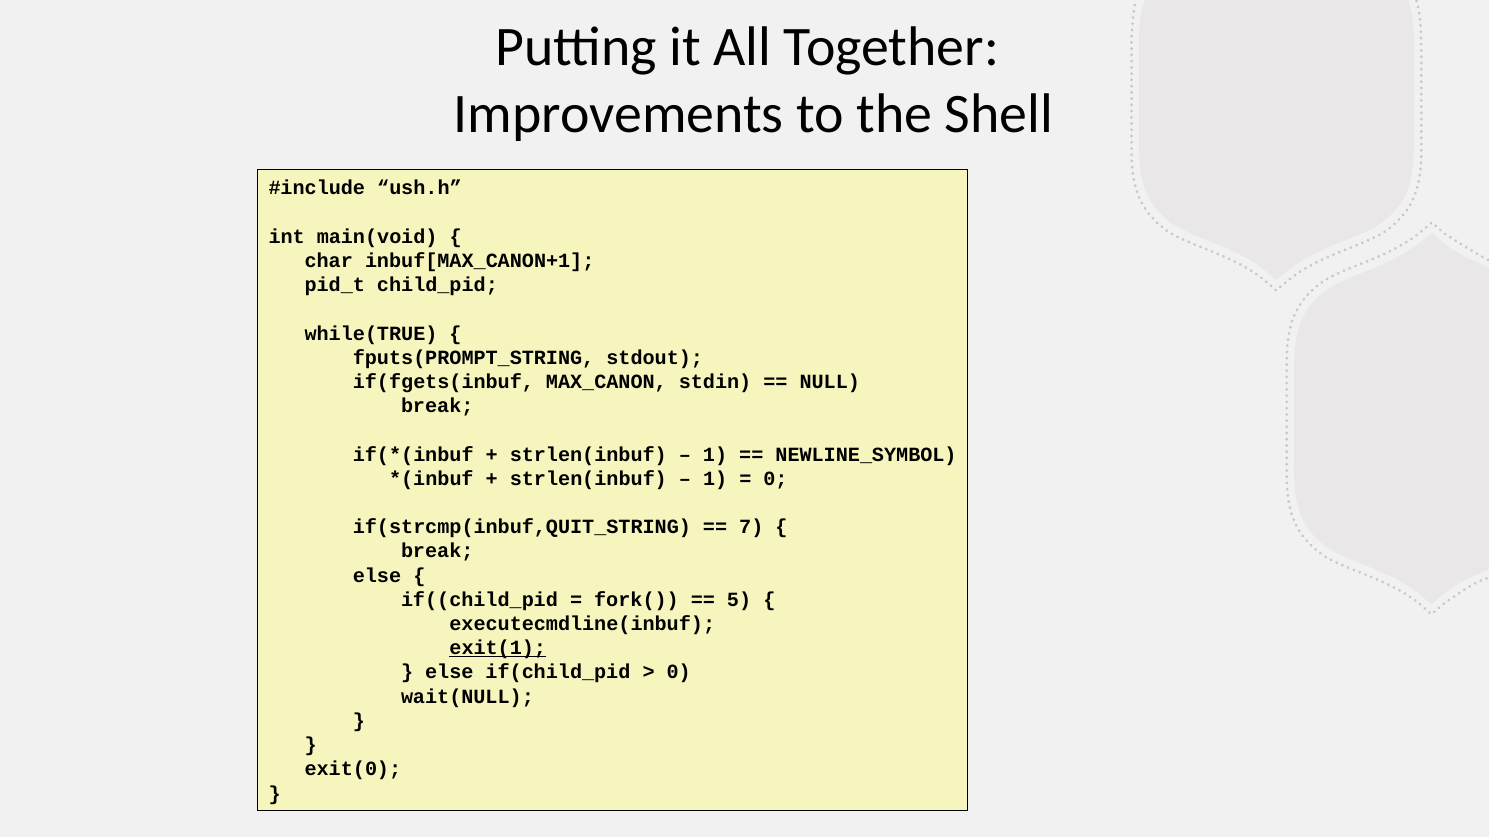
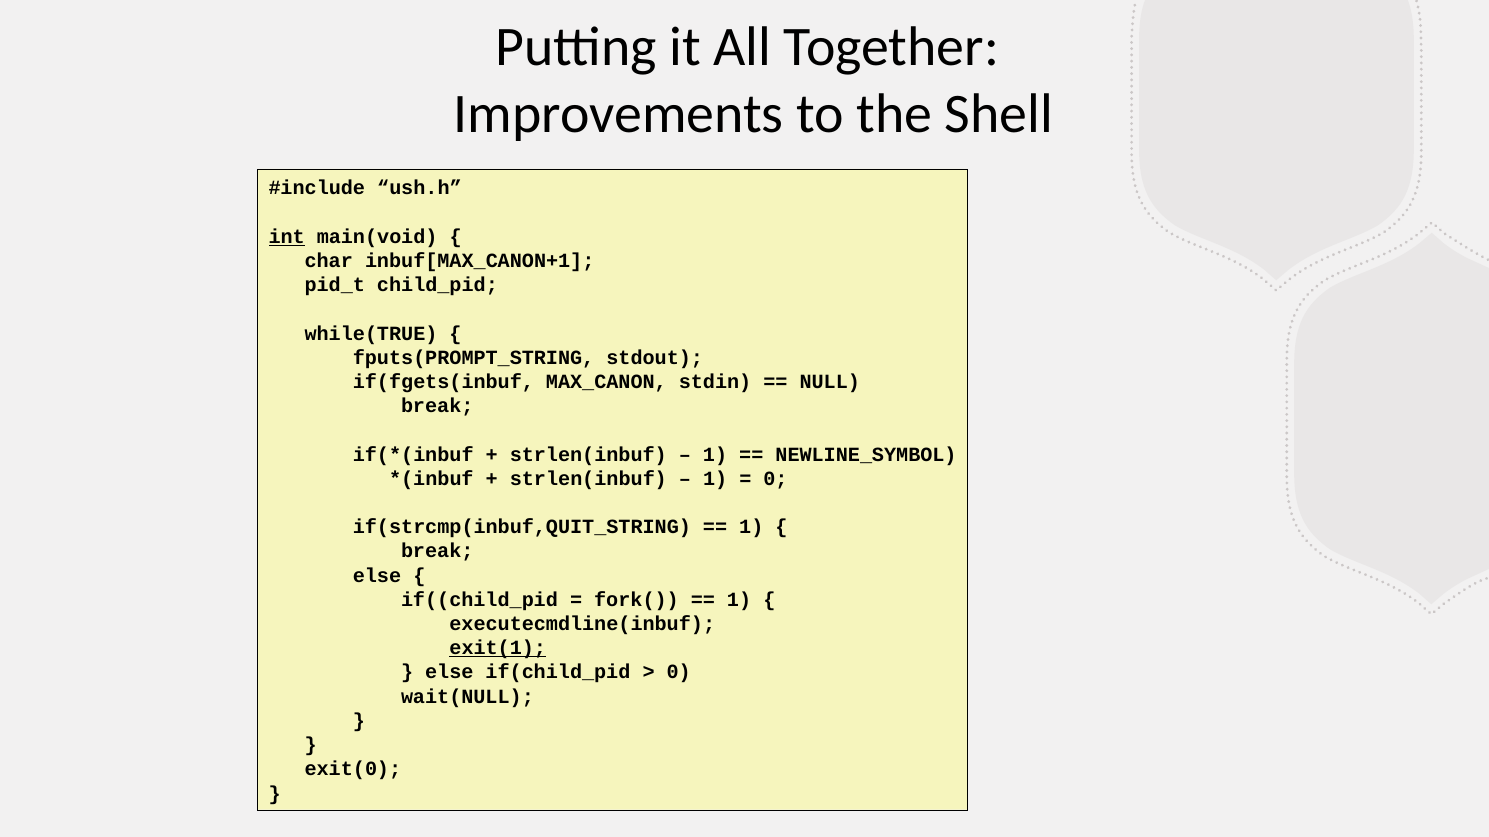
int underline: none -> present (287, 237)
7: 7 -> 1 (751, 527)
5: 5 -> 1 (739, 600)
